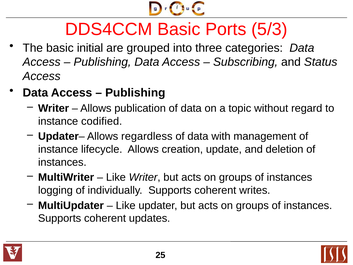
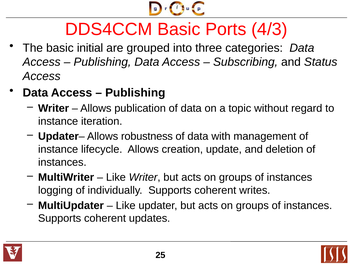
5/3: 5/3 -> 4/3 (269, 29)
codified: codified -> iteration (102, 121)
regardless: regardless -> robustness (147, 136)
